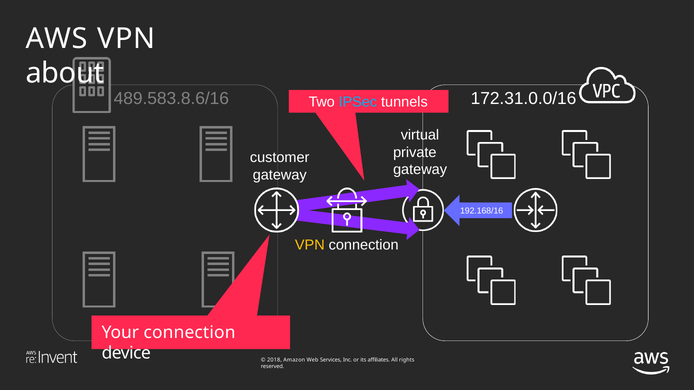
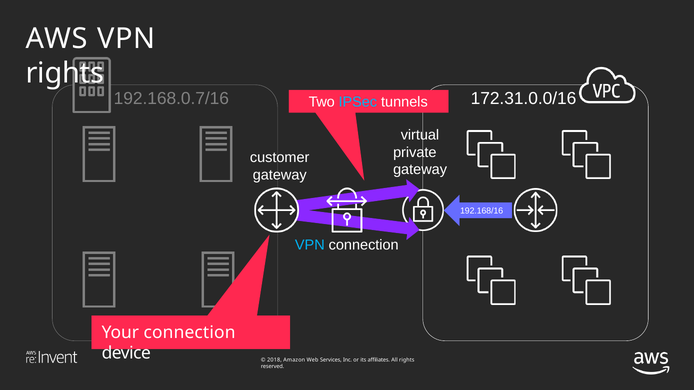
about: about -> rights (65, 73)
489.583.8.6/16: 489.583.8.6/16 -> 192.168.0.7/16 (171, 99)
VPN colour: yellow -> light blue (310, 245)
